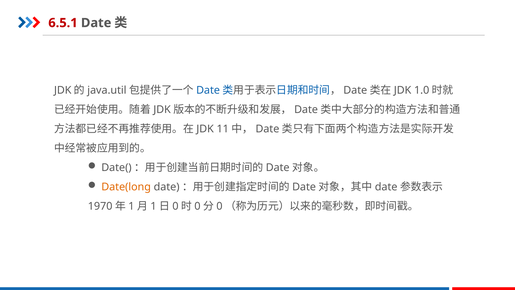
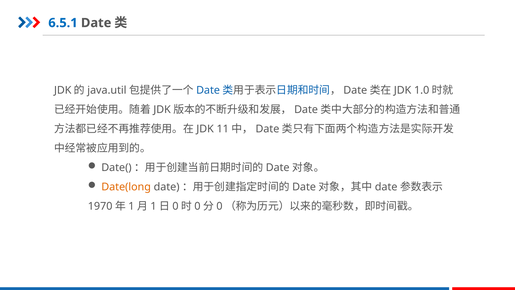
6.5.1 colour: red -> blue (63, 23)
